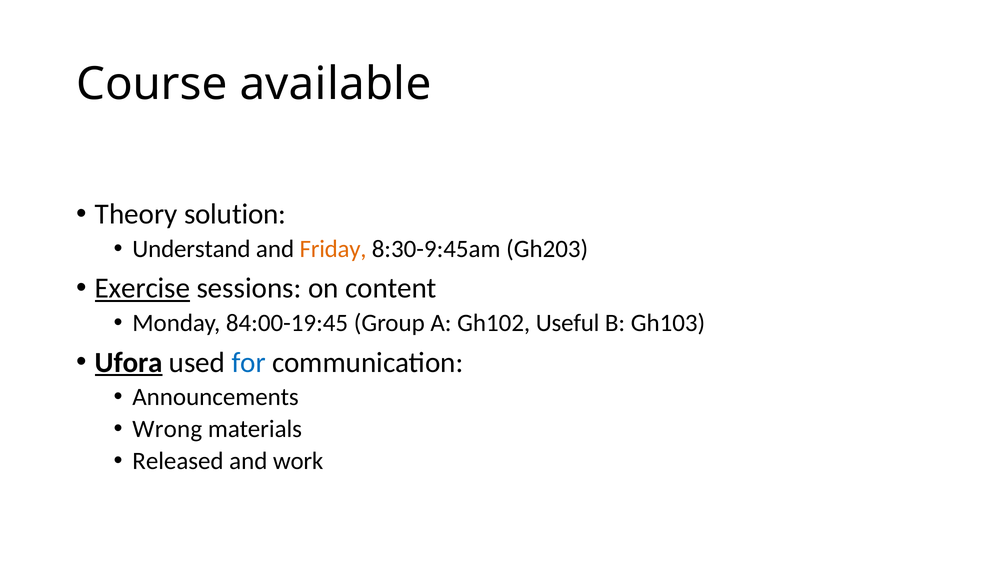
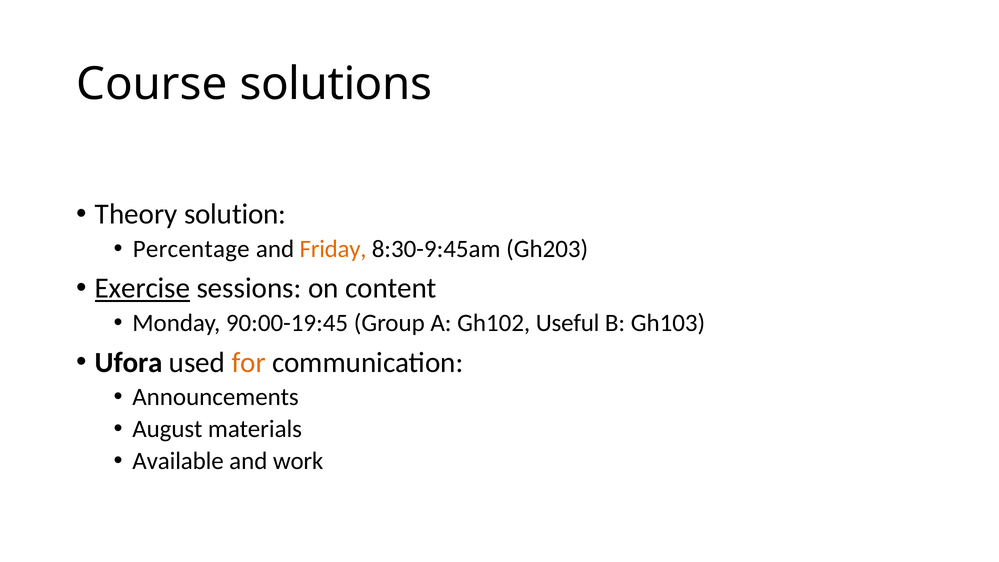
available: available -> solutions (336, 84)
Understand: Understand -> Percentage (191, 249)
84:00-19:45: 84:00-19:45 -> 90:00-19:45 (287, 323)
Ufora underline: present -> none (129, 362)
for colour: blue -> orange (249, 362)
Wrong: Wrong -> August (167, 429)
Released: Released -> Available (178, 461)
